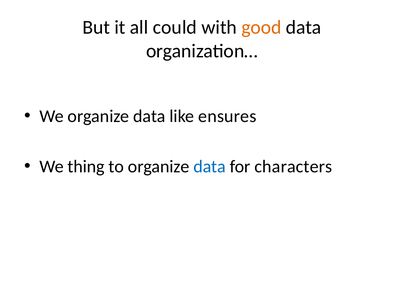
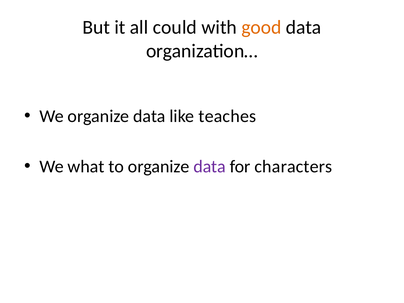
ensures: ensures -> teaches (227, 116)
thing: thing -> what (86, 166)
data colour: blue -> purple (210, 166)
